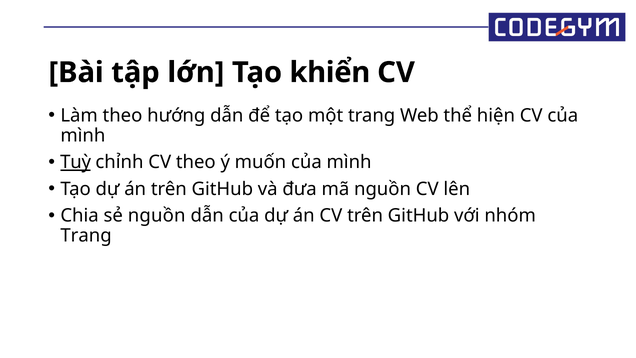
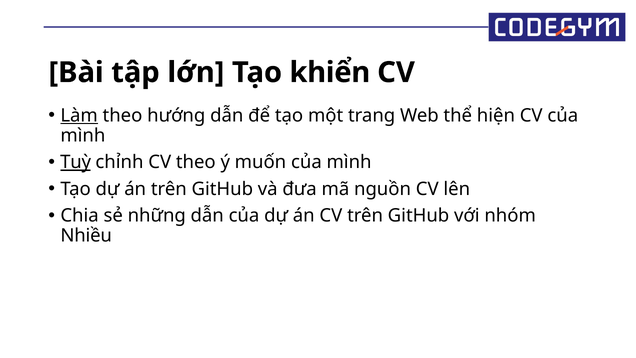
Làm underline: none -> present (79, 115)
sẻ nguồn: nguồn -> những (157, 216)
Trang: Trang -> Nhiều (86, 236)
